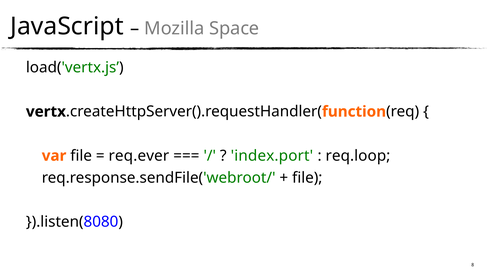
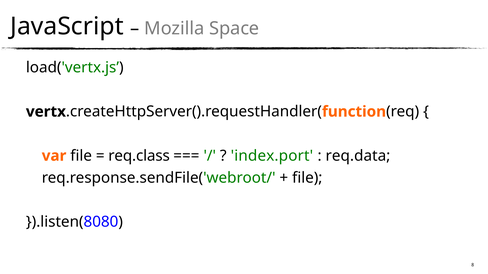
req.ever: req.ever -> req.class (139, 156)
req.loop: req.loop -> req.data (358, 156)
